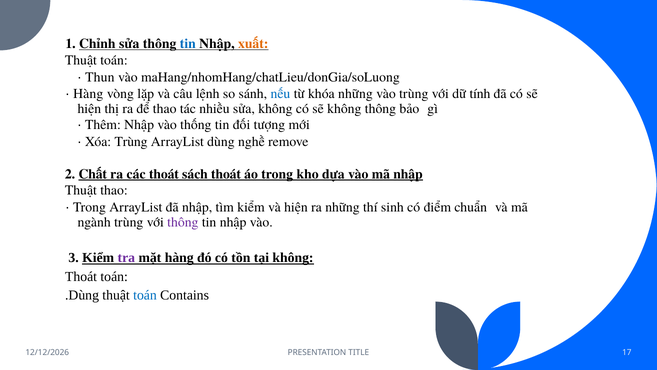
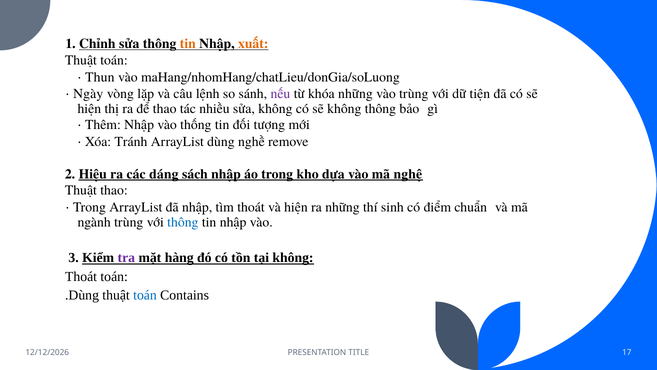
tin colour: blue -> orange (188, 44)
Hàng: Hàng -> Ngày (88, 94)
nếu colour: blue -> purple (280, 94)
tính: tính -> tiện (480, 94)
Xóa Trùng: Trùng -> Tránh (131, 141)
Chất: Chất -> Hiệu (93, 174)
các thoát: thoát -> dáng (164, 174)
sách thoát: thoát -> nhập (226, 174)
mã nhập: nhập -> nghệ (408, 174)
tìm kiểm: kiểm -> thoát (251, 207)
thông colour: purple -> blue (183, 222)
